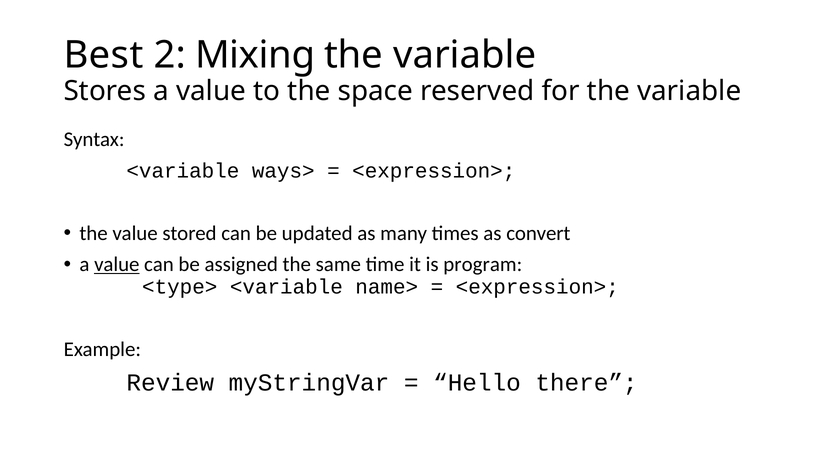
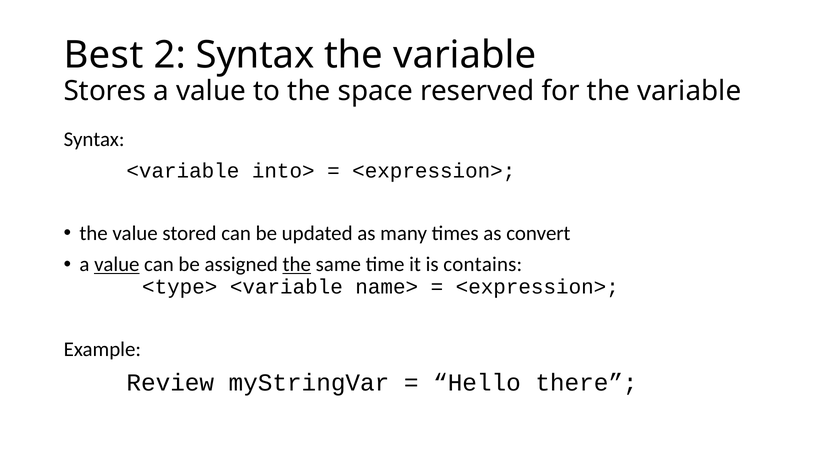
2 Mixing: Mixing -> Syntax (255, 55)
ways>: ways> -> into> (283, 171)
the underline: none -> present (297, 265)
program: program -> contains (483, 265)
